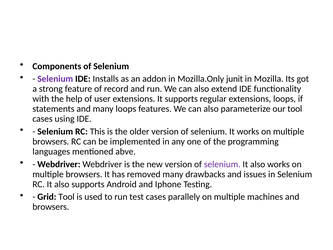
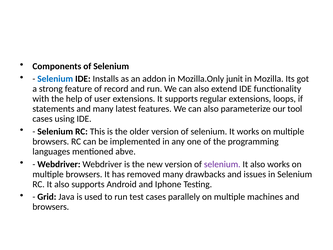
Selenium colour: purple -> blue (55, 79)
many loops: loops -> latest (126, 109)
Grid Tool: Tool -> Java (66, 197)
